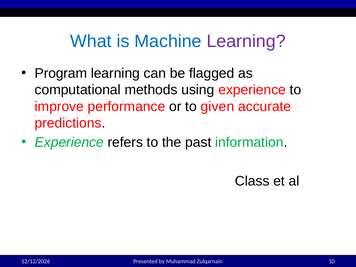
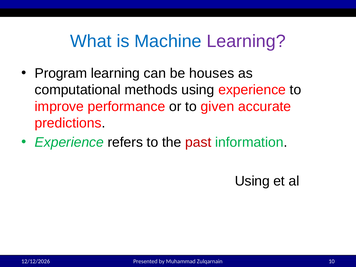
flagged: flagged -> houses (212, 73)
past colour: black -> red (198, 142)
Class: Class -> Using (252, 181)
